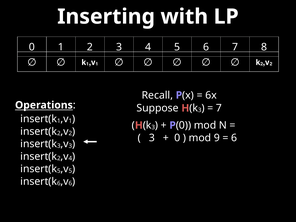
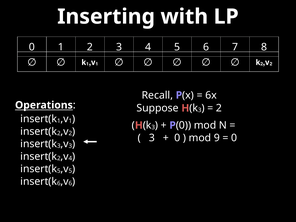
7: 7 -> 2 (219, 108)
6: 6 -> 0 (234, 138)
